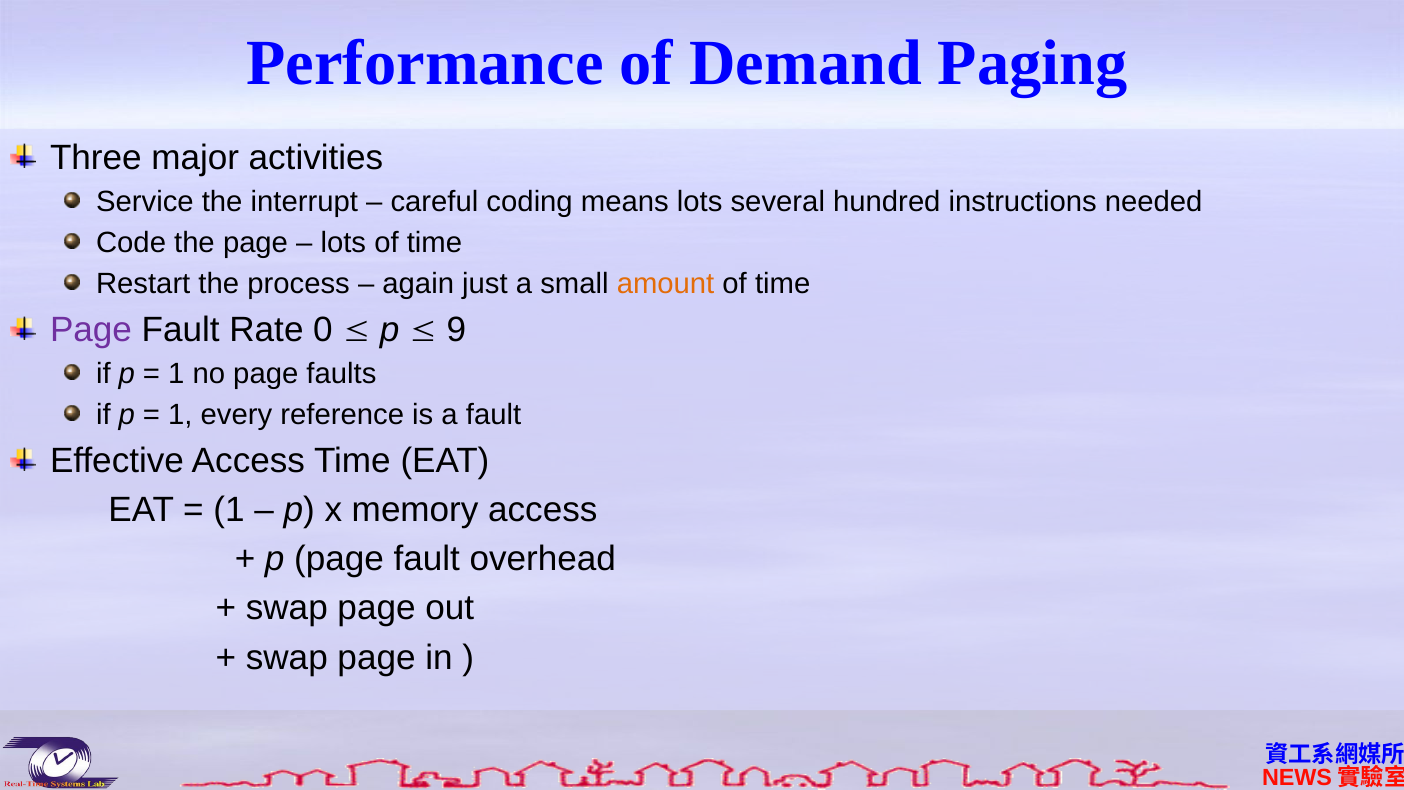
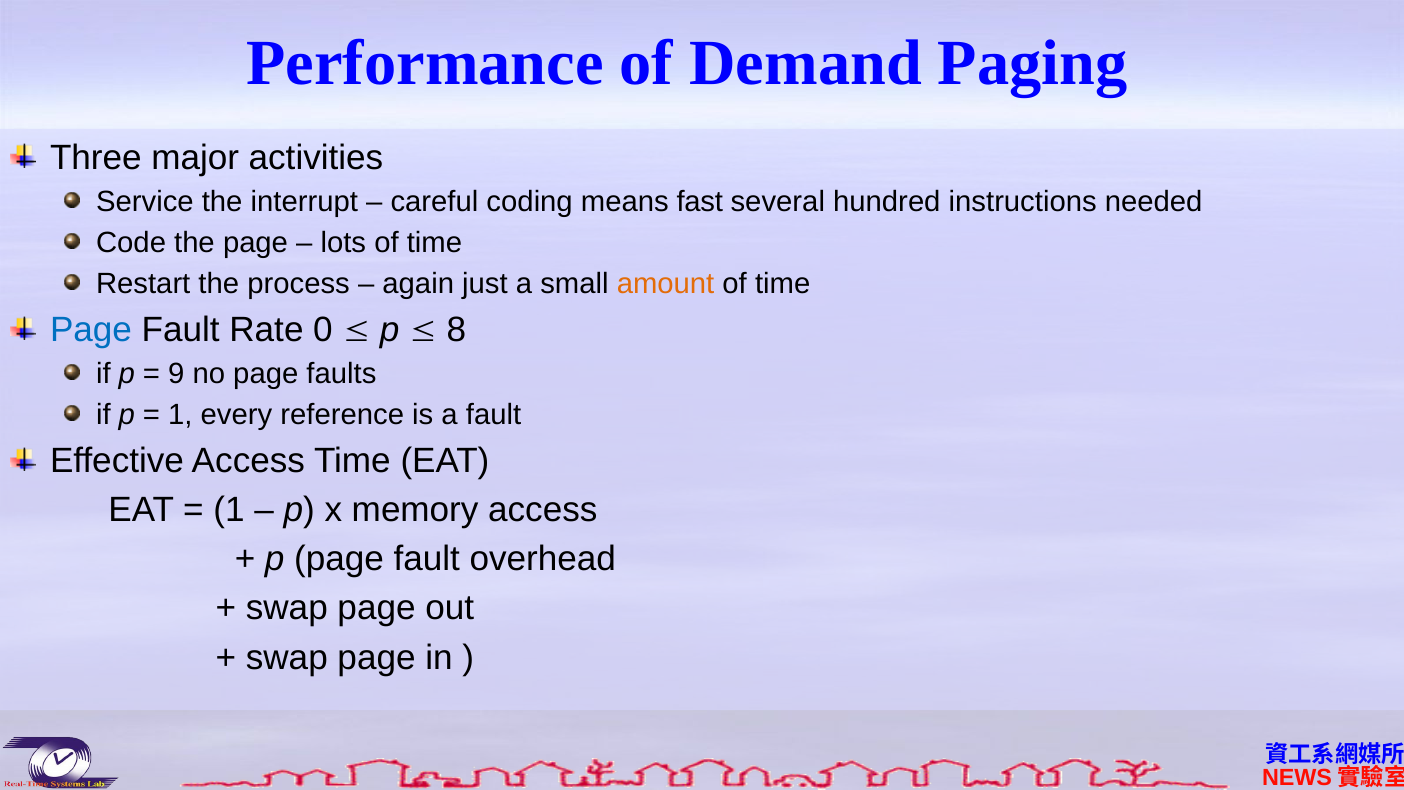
means lots: lots -> fast (700, 202)
Page colour: purple -> blue (91, 330)
9: 9 -> 8 (456, 330)
1: 1 -> 9 (176, 374)
